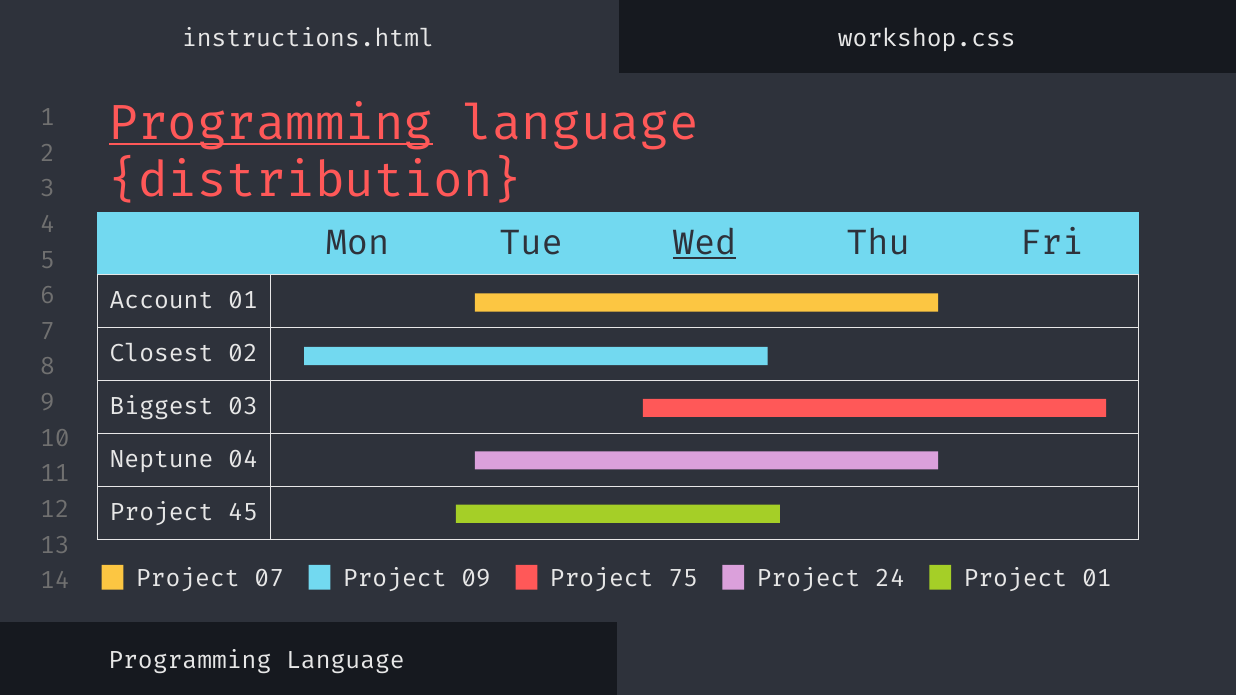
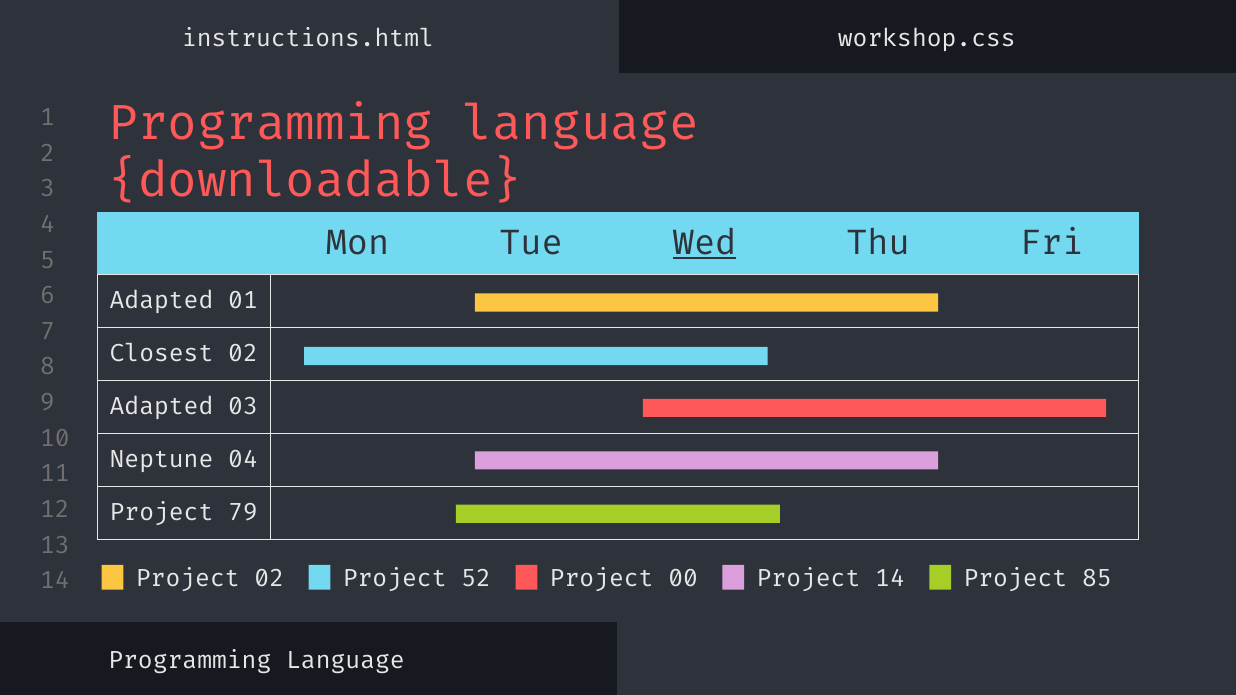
Programming underline: present -> none (271, 123)
distribution: distribution -> downloadable (315, 181)
Account: Account -> Adapted (161, 300)
Biggest: Biggest -> Adapted (161, 407)
45: 45 -> 79 (243, 513)
Project 07: 07 -> 02 (269, 579)
09: 09 -> 52 (476, 579)
75: 75 -> 00 (683, 579)
Project 24: 24 -> 14 (890, 579)
Project 01: 01 -> 85 (1097, 579)
